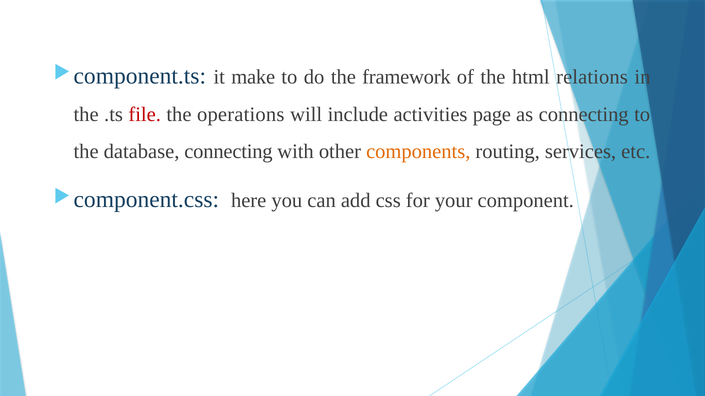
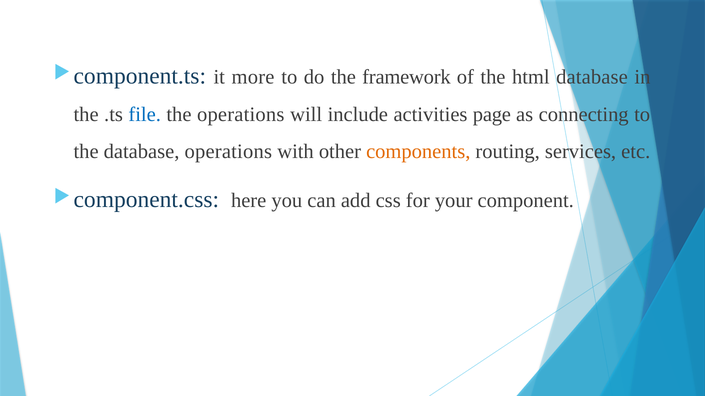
make: make -> more (253, 77)
html relations: relations -> database (592, 77)
file colour: red -> blue (145, 115)
database connecting: connecting -> operations (228, 152)
